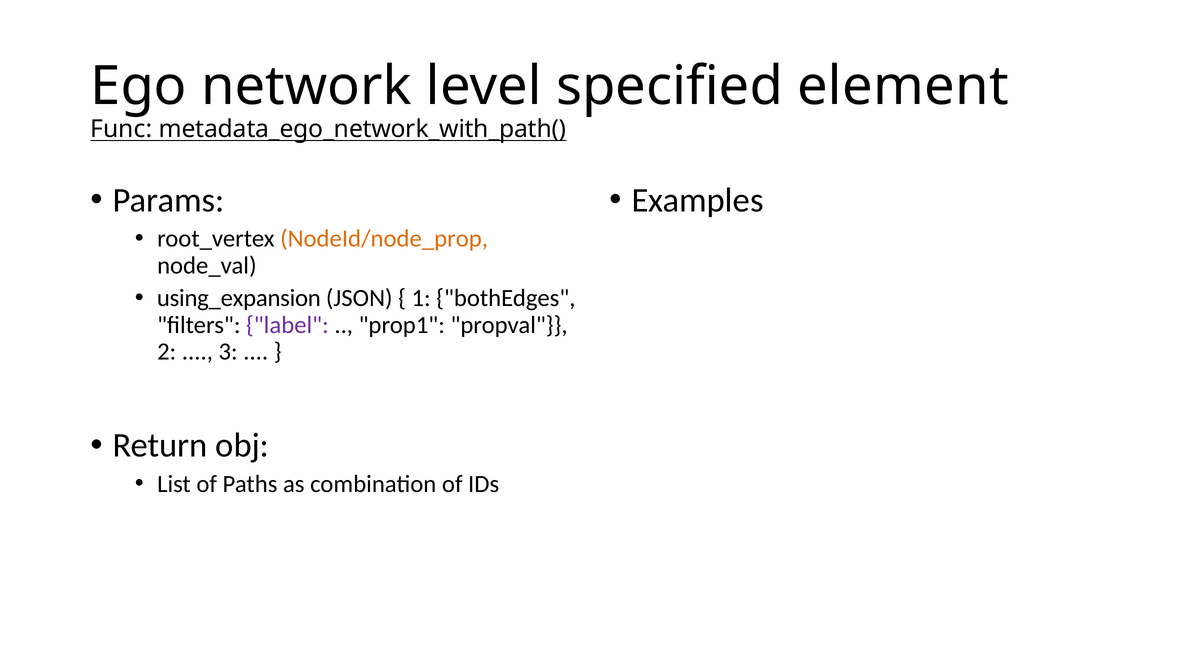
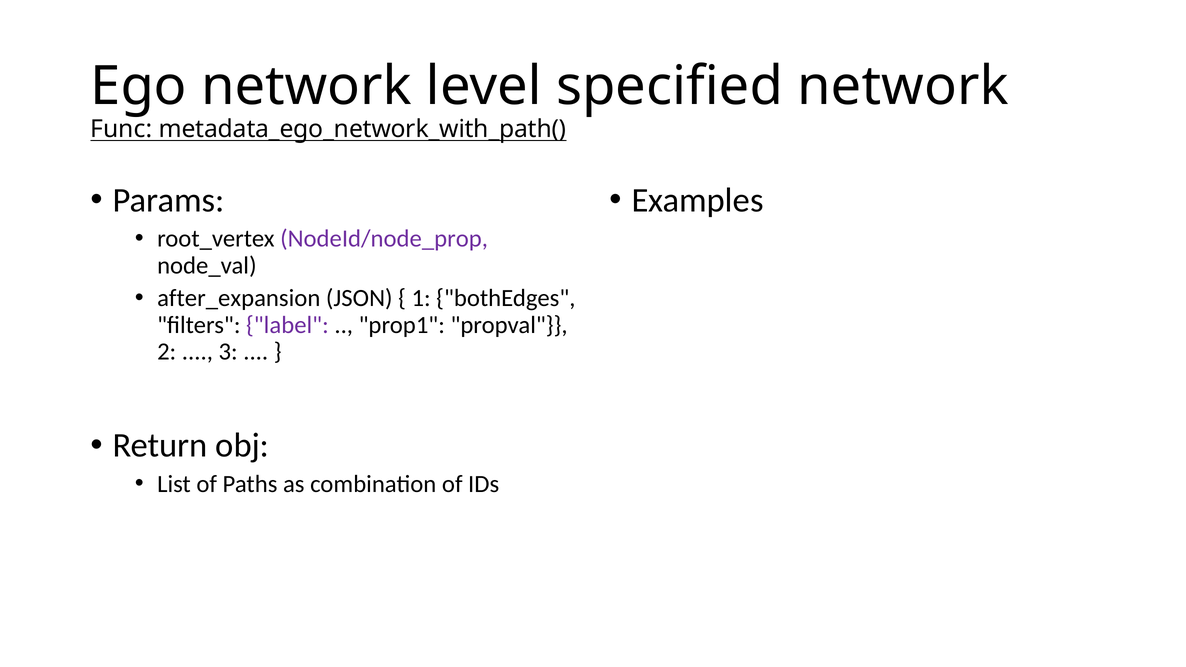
specified element: element -> network (903, 86)
NodeId/node_prop colour: orange -> purple (384, 239)
using_expansion: using_expansion -> after_expansion (239, 298)
